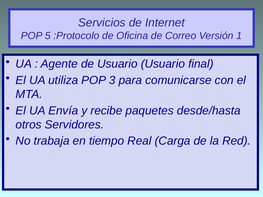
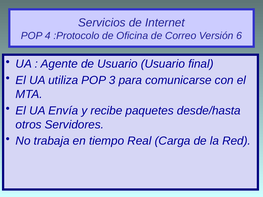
5: 5 -> 4 (48, 36)
1: 1 -> 6 (239, 36)
